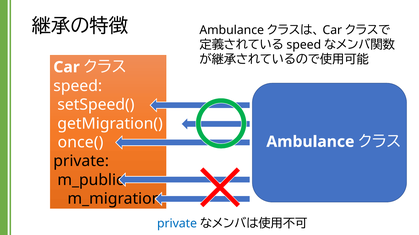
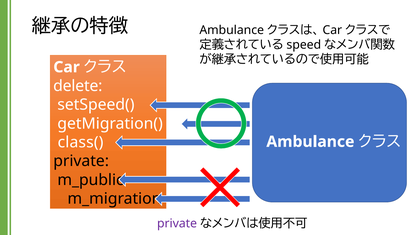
speed: speed -> delete (78, 86)
once(: once( -> class( (81, 143)
private colour: blue -> purple (177, 224)
